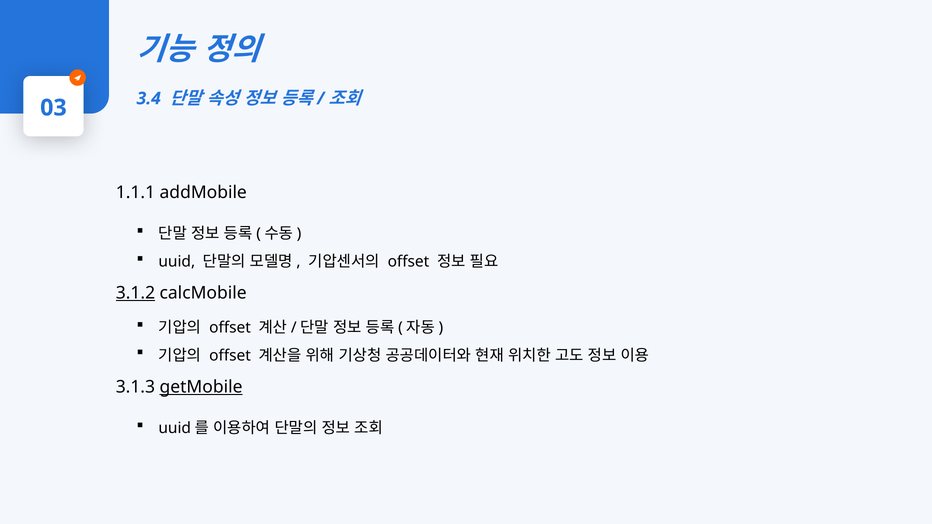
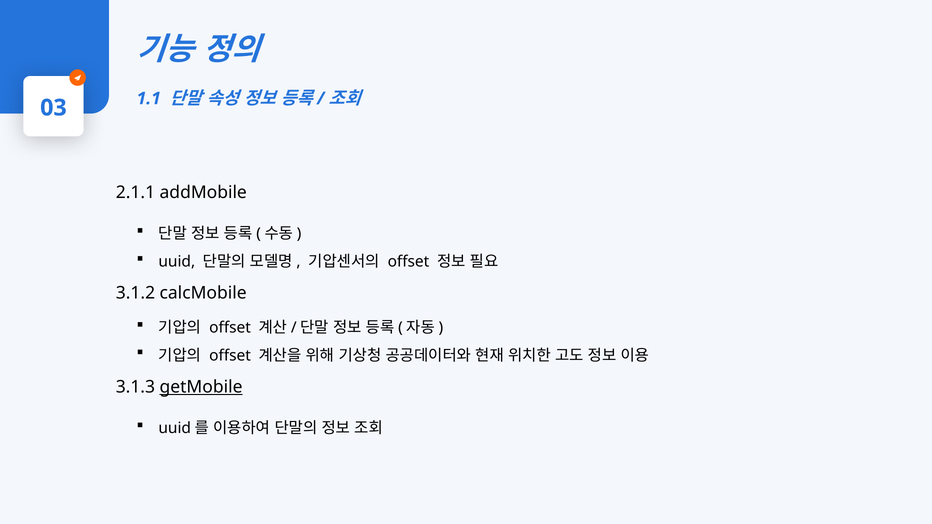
3.4: 3.4 -> 1.1 (149, 99)
1.1.1: 1.1.1 -> 2.1.1 (135, 193)
3.1.2 underline: present -> none (135, 293)
